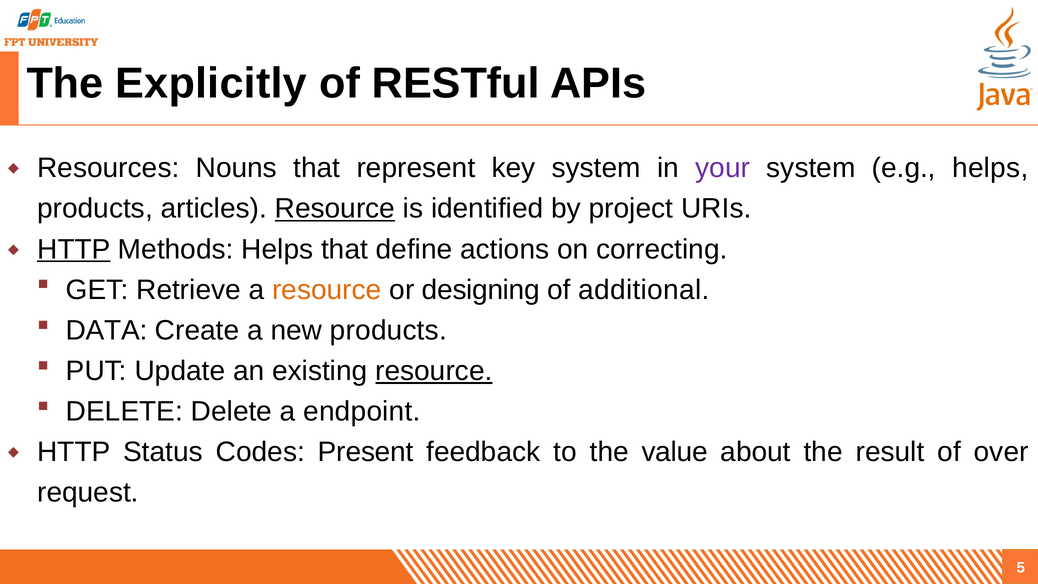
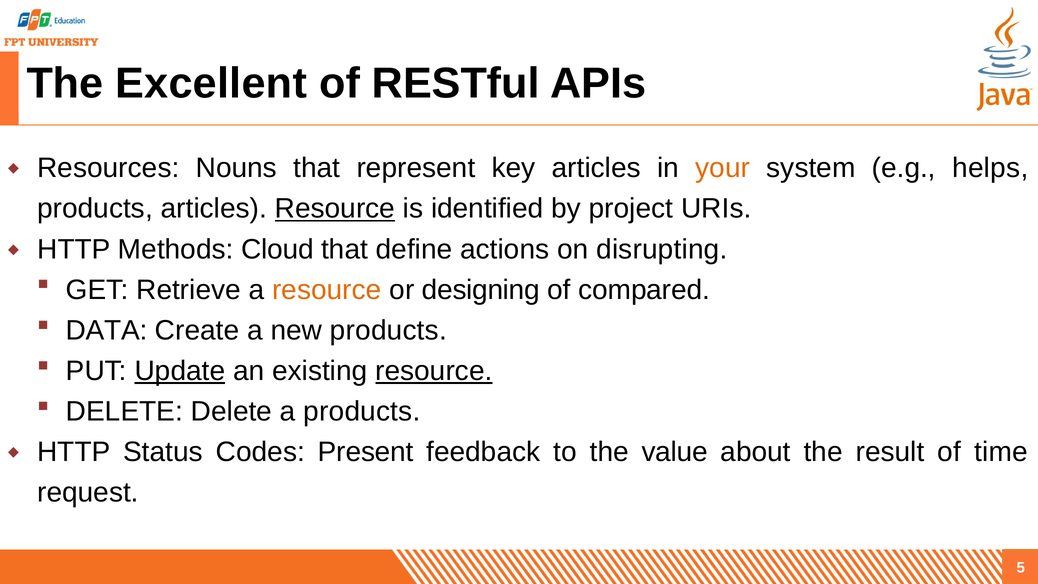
Explicitly: Explicitly -> Excellent (211, 83)
key system: system -> articles (596, 168)
your colour: purple -> orange (723, 168)
HTTP underline: present -> none (74, 249)
Methods Helps: Helps -> Cloud (278, 249)
correcting: correcting -> disrupting (662, 249)
additional: additional -> compared (644, 290)
Update underline: none -> present (180, 371)
a endpoint: endpoint -> products (362, 411)
over: over -> time (1001, 452)
